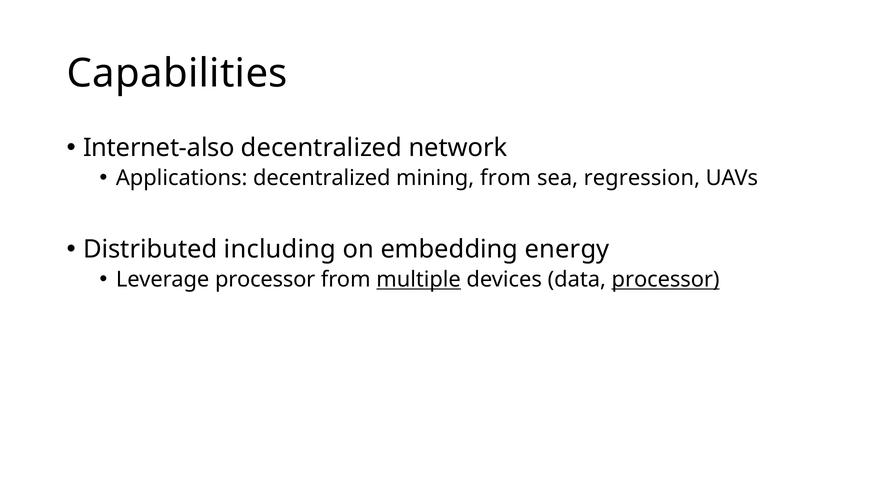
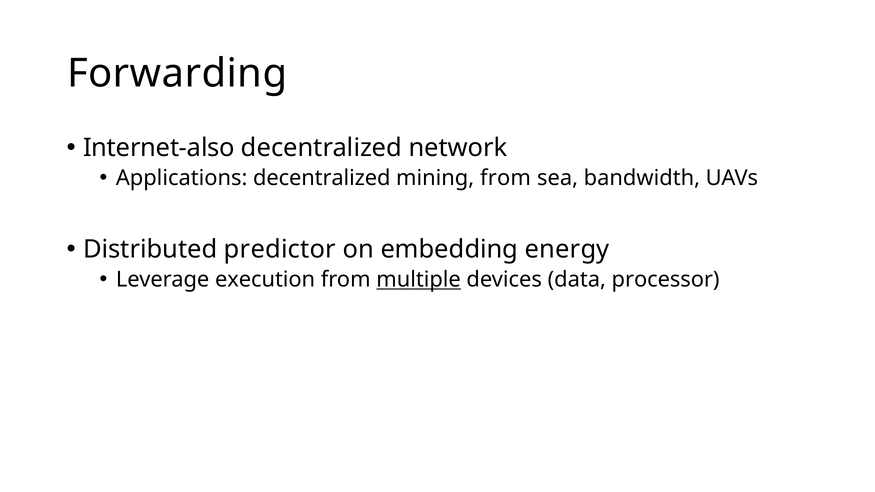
Capabilities: Capabilities -> Forwarding (177, 74)
regression: regression -> bandwidth (642, 178)
including: including -> predictor (280, 249)
Leverage processor: processor -> execution (265, 280)
processor underline: present -> none (666, 280)
